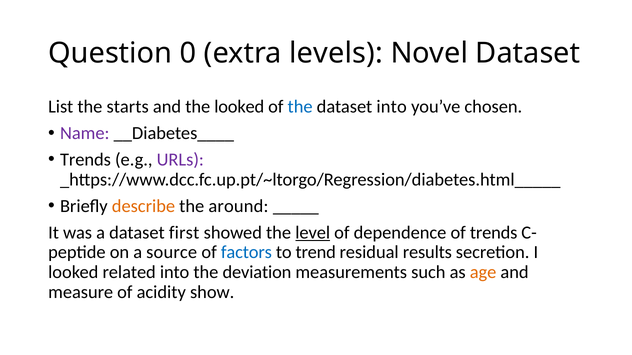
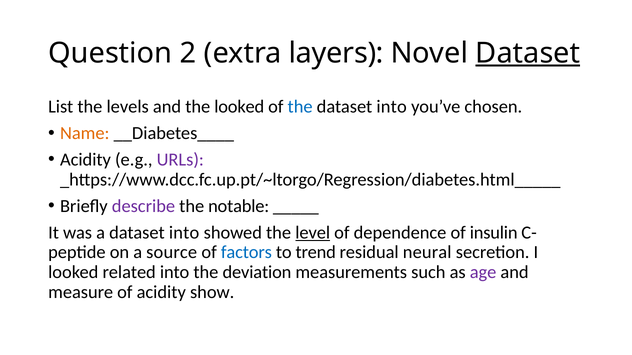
0: 0 -> 2 (188, 53)
levels: levels -> layers (336, 53)
Dataset underline: none -> present (528, 53)
starts: starts -> levels (128, 107)
Name colour: purple -> orange (85, 133)
Trends: Trends -> Acidity (85, 160)
describe colour: orange -> purple (143, 206)
around: around -> notable (239, 206)
a dataset first: first -> into (184, 233)
of trends: trends -> insulin (494, 233)
results: results -> neural (427, 253)
age colour: orange -> purple (483, 273)
